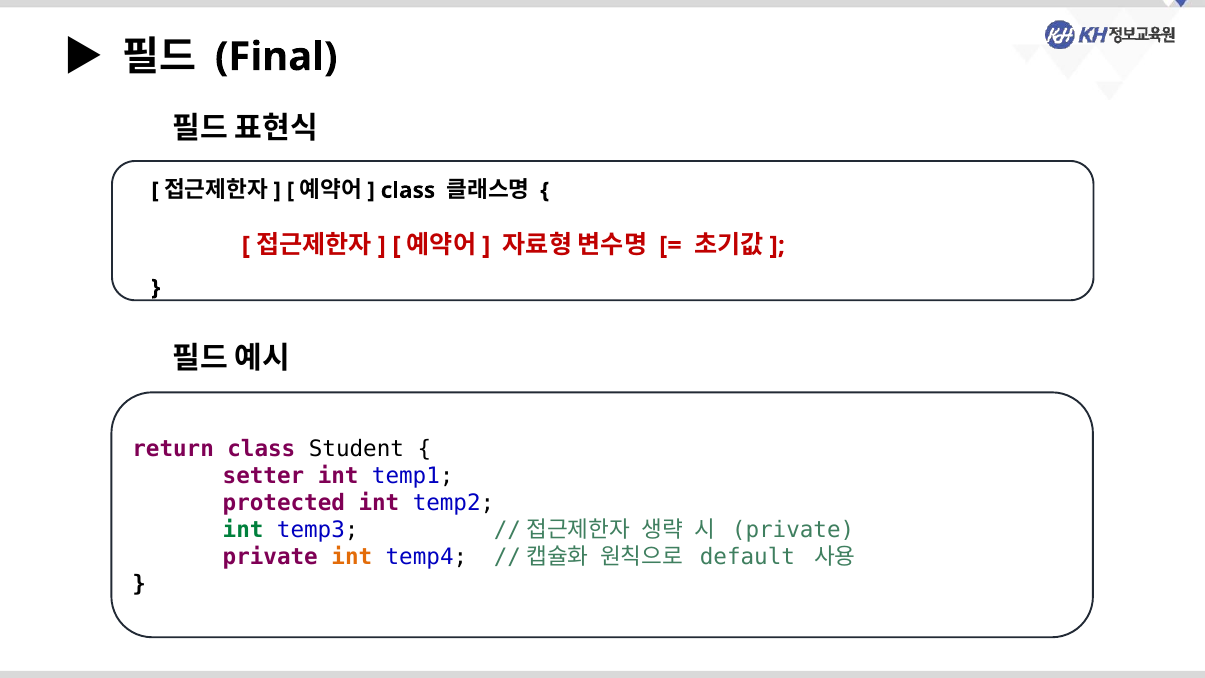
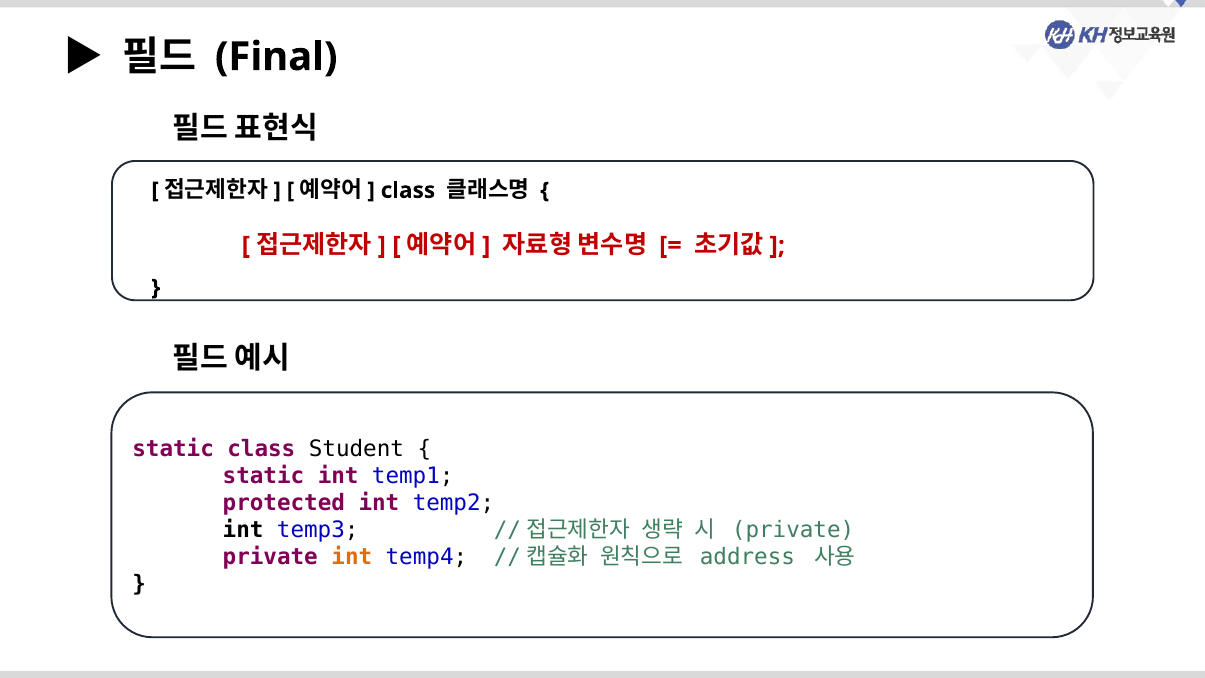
return: return -> static (173, 448)
setter: setter -> static (263, 476)
int colour: green -> black (243, 530)
default: default -> address (747, 557)
